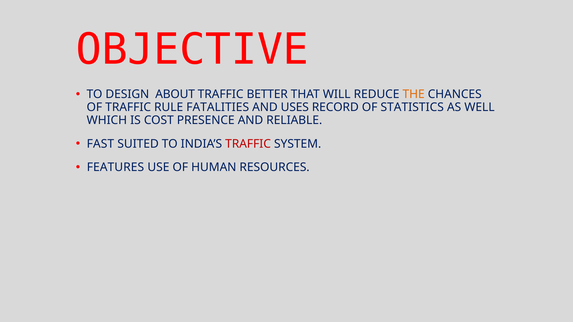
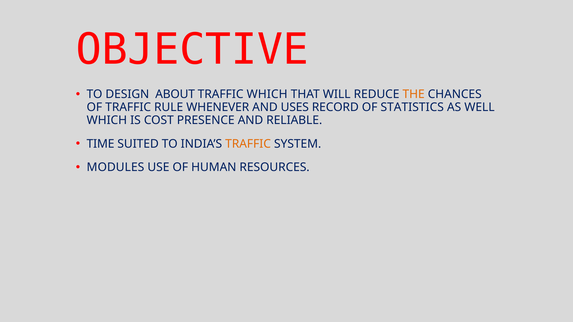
TRAFFIC BETTER: BETTER -> WHICH (267, 94)
FATALITIES: FATALITIES -> WHENEVER (218, 107)
FAST: FAST -> TIME (101, 144)
TRAFFIC colour: red -> orange (248, 144)
FEATURES: FEATURES -> MODULES (115, 168)
